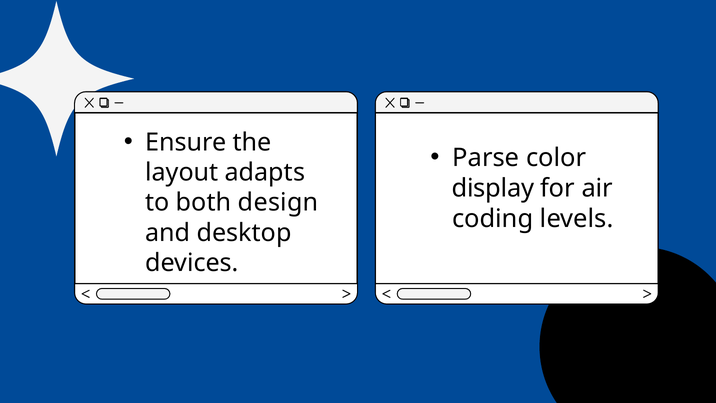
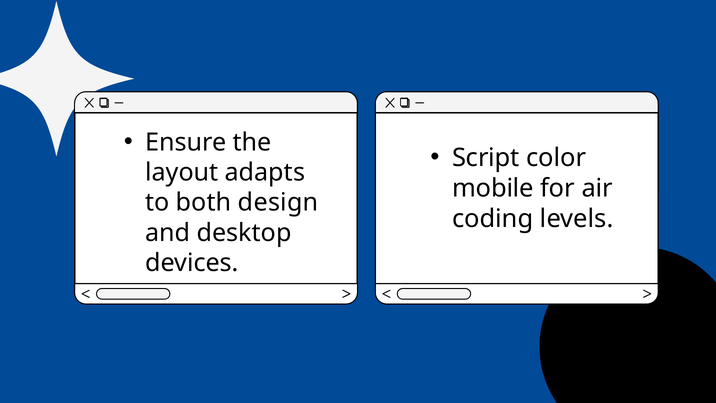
Parse: Parse -> Script (486, 158)
display: display -> mobile (493, 188)
